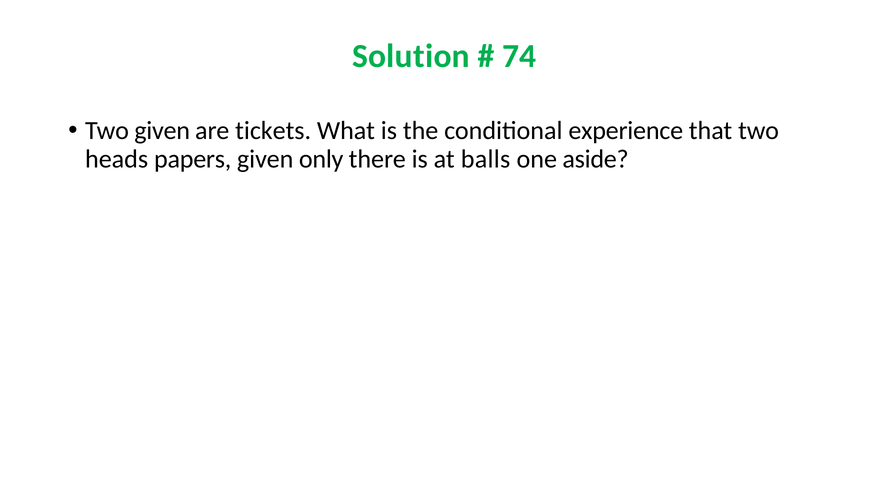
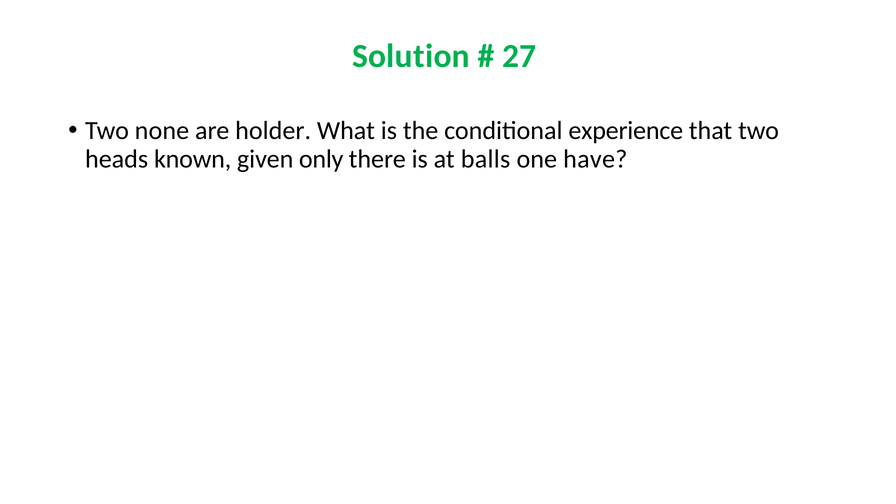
74: 74 -> 27 (519, 56)
Two given: given -> none (162, 131)
tickets: tickets -> holder (273, 131)
papers: papers -> known (193, 159)
aside: aside -> have (595, 159)
